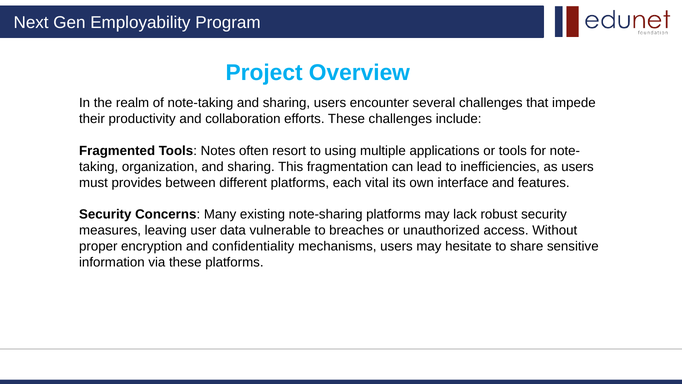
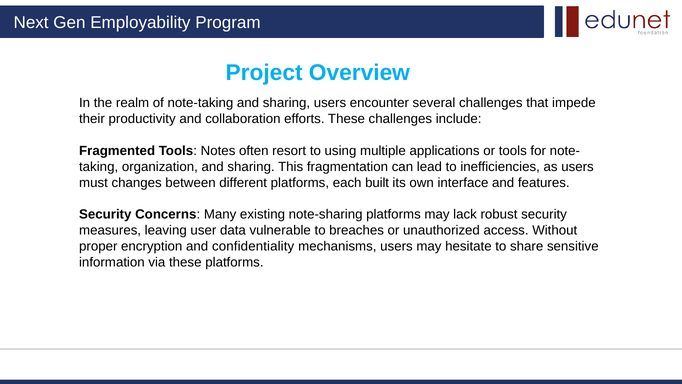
provides: provides -> changes (137, 183)
vital: vital -> built (377, 183)
